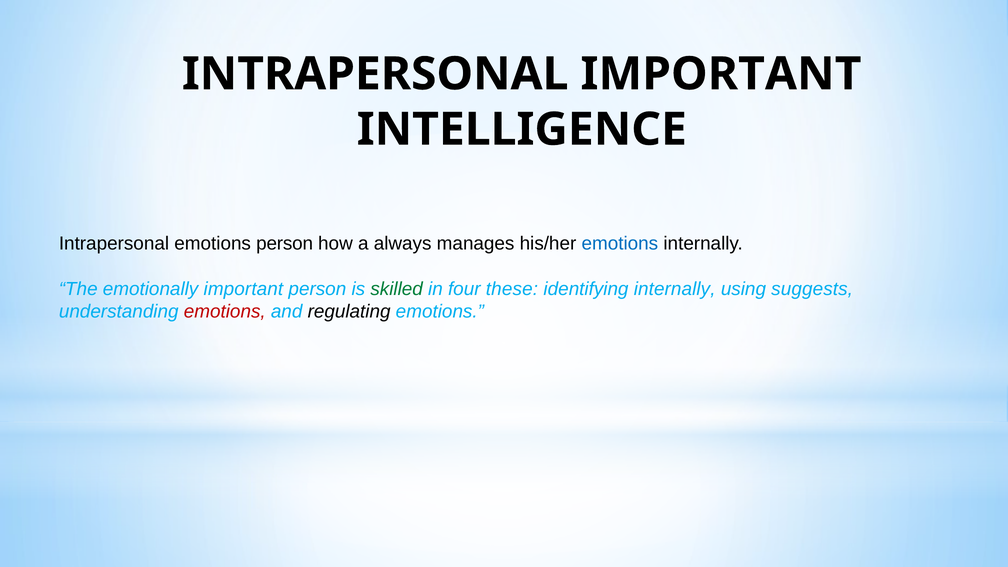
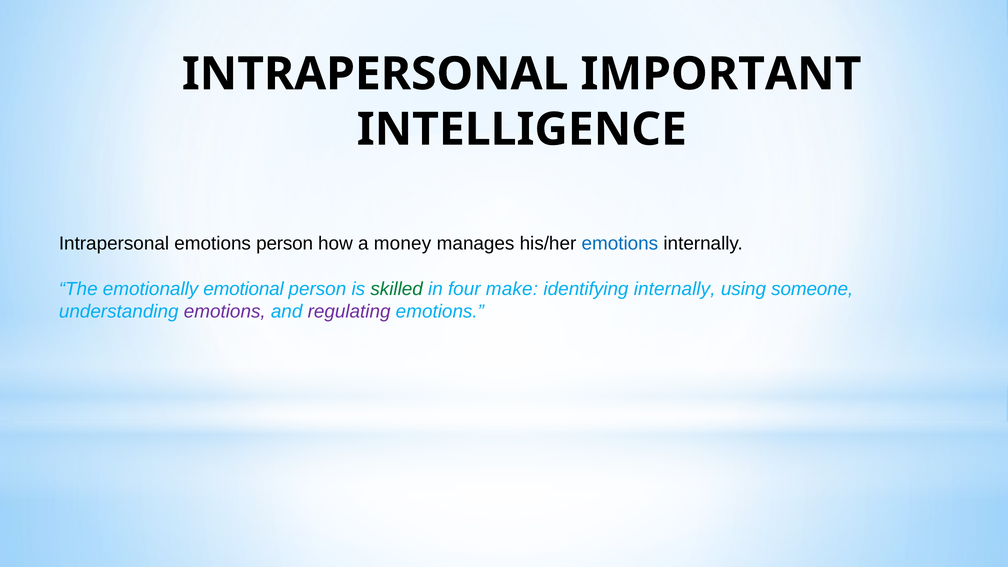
always: always -> money (403, 243)
emotionally important: important -> emotional (244, 289)
these: these -> make (512, 289)
suggests: suggests -> someone (812, 289)
emotions colour: red -> purple (225, 311)
regulating colour: black -> purple (349, 311)
